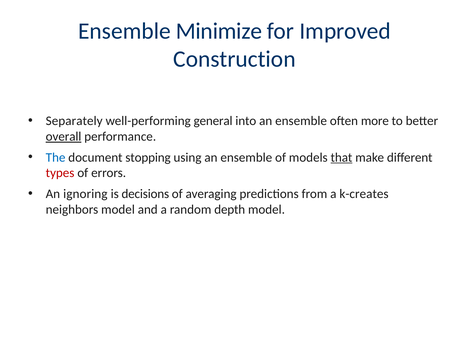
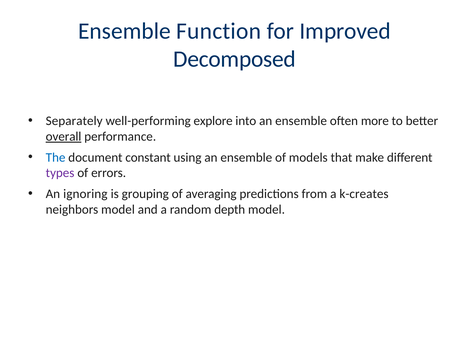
Minimize: Minimize -> Function (219, 31)
Construction: Construction -> Decomposed (235, 59)
general: general -> explore (213, 121)
stopping: stopping -> constant (148, 157)
that underline: present -> none (341, 157)
types colour: red -> purple (60, 173)
decisions: decisions -> grouping (145, 194)
